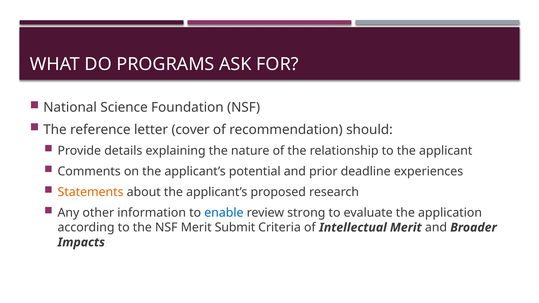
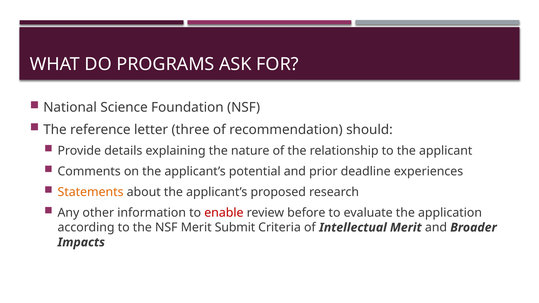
cover: cover -> three (191, 130)
enable colour: blue -> red (224, 213)
strong: strong -> before (306, 213)
